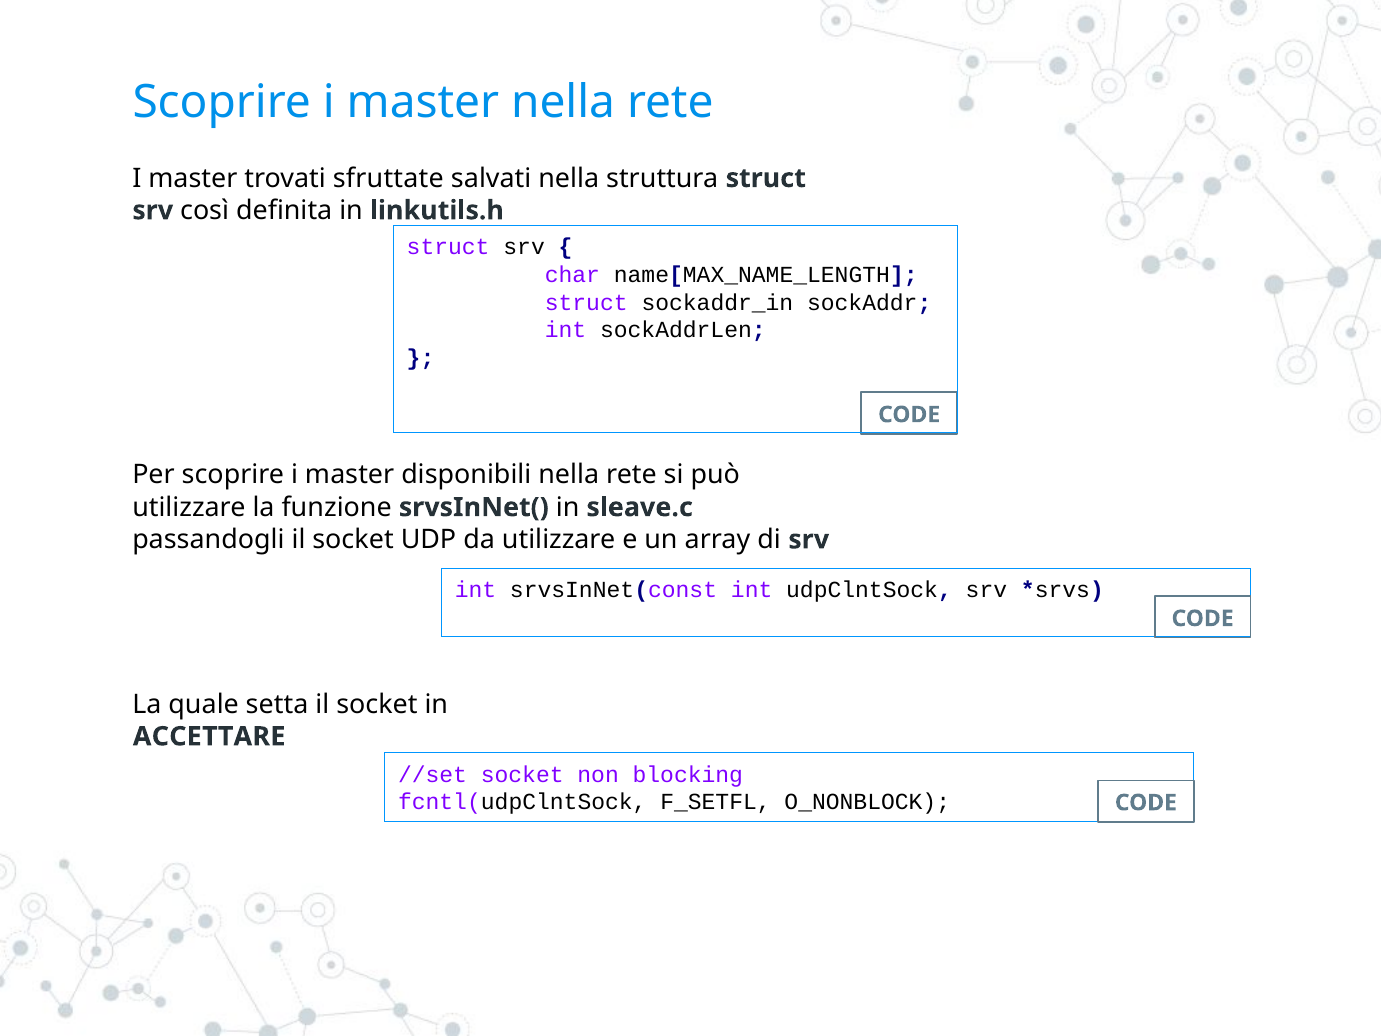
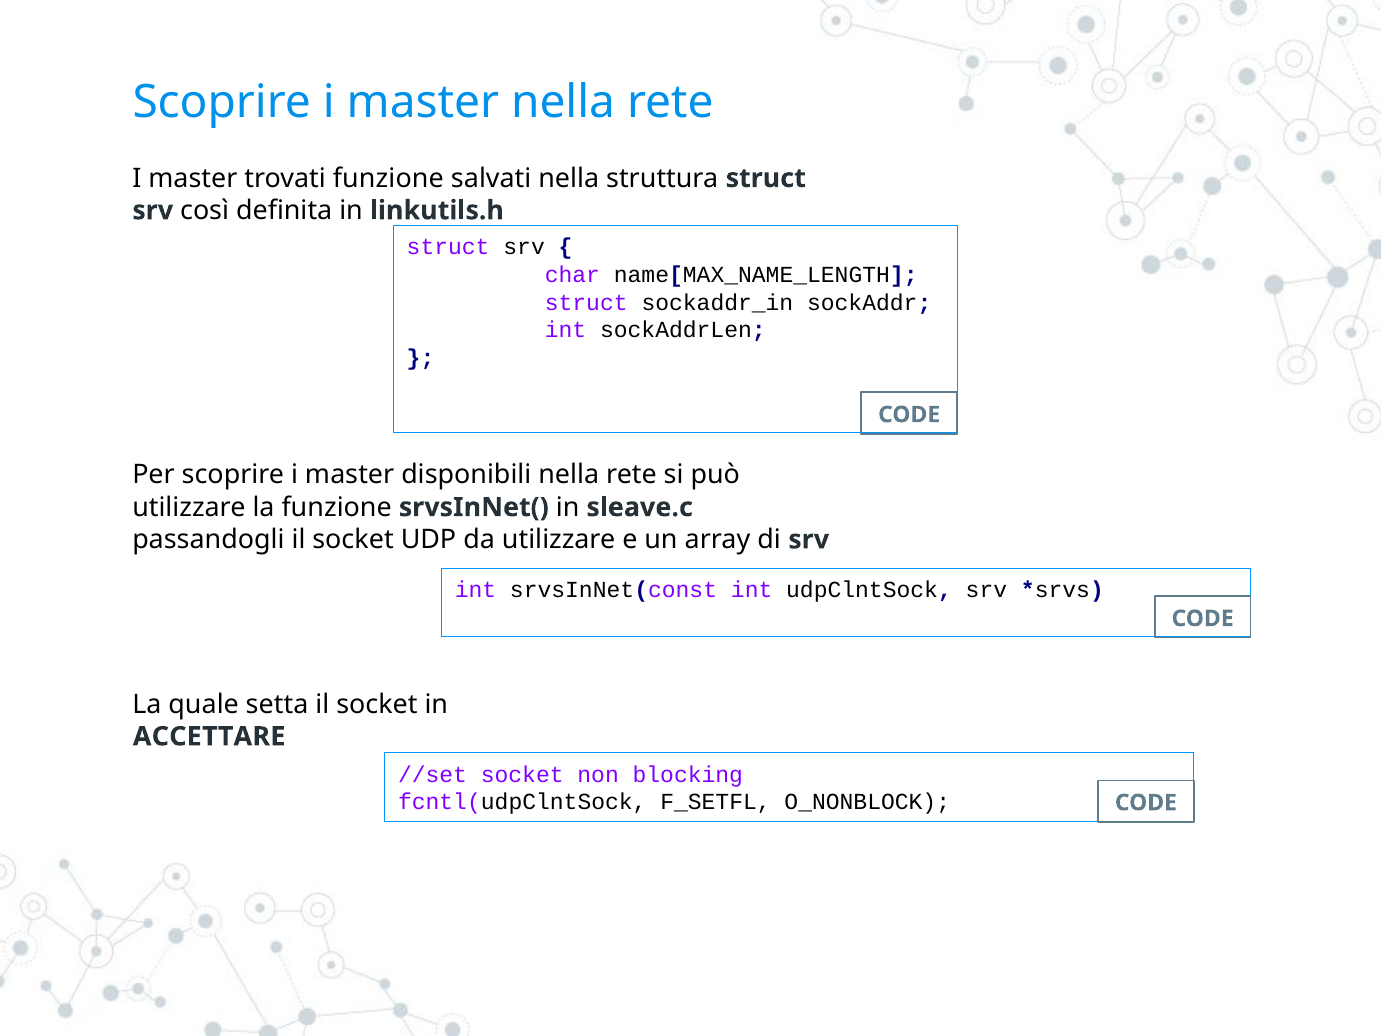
trovati sfruttate: sfruttate -> funzione (388, 178)
